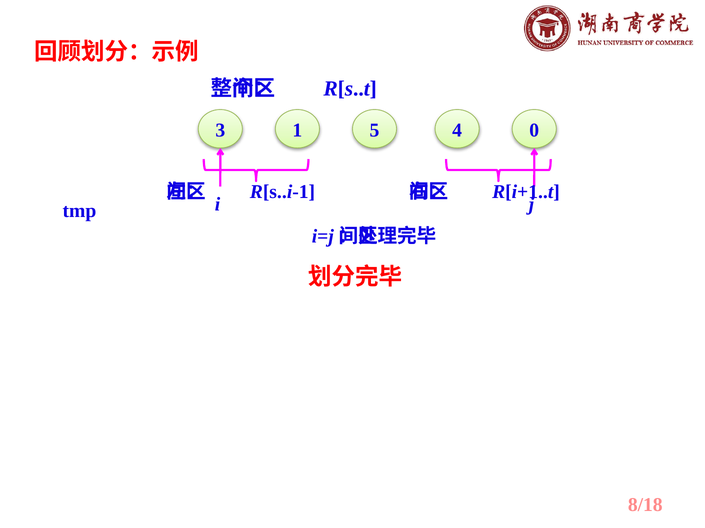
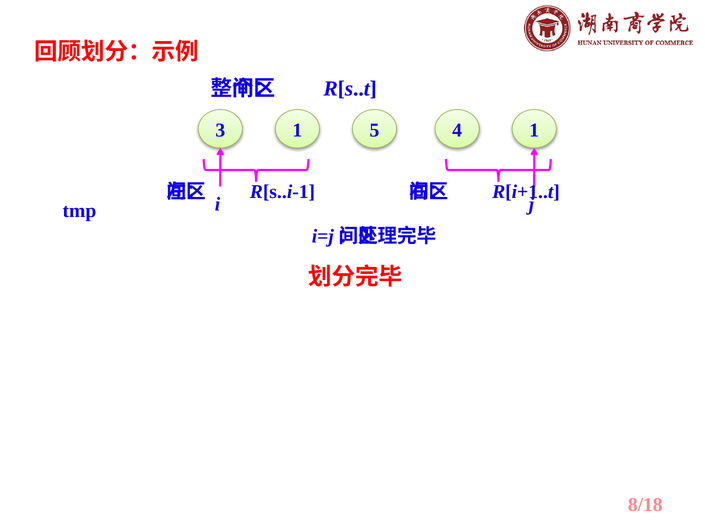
4 0: 0 -> 1 (534, 130)
